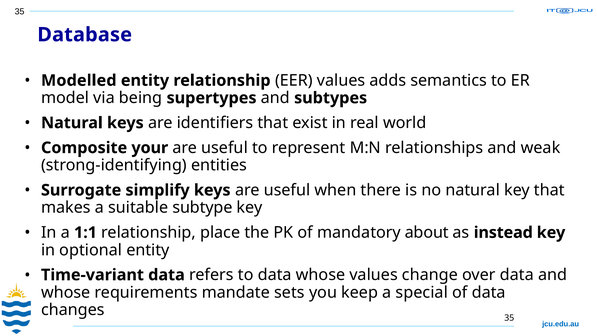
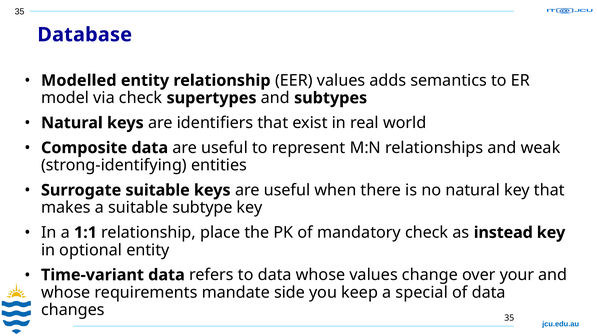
via being: being -> check (141, 98)
Composite your: your -> data (150, 148)
Surrogate simplify: simplify -> suitable (158, 190)
mandatory about: about -> check (427, 232)
over data: data -> your (517, 275)
sets: sets -> side (289, 292)
